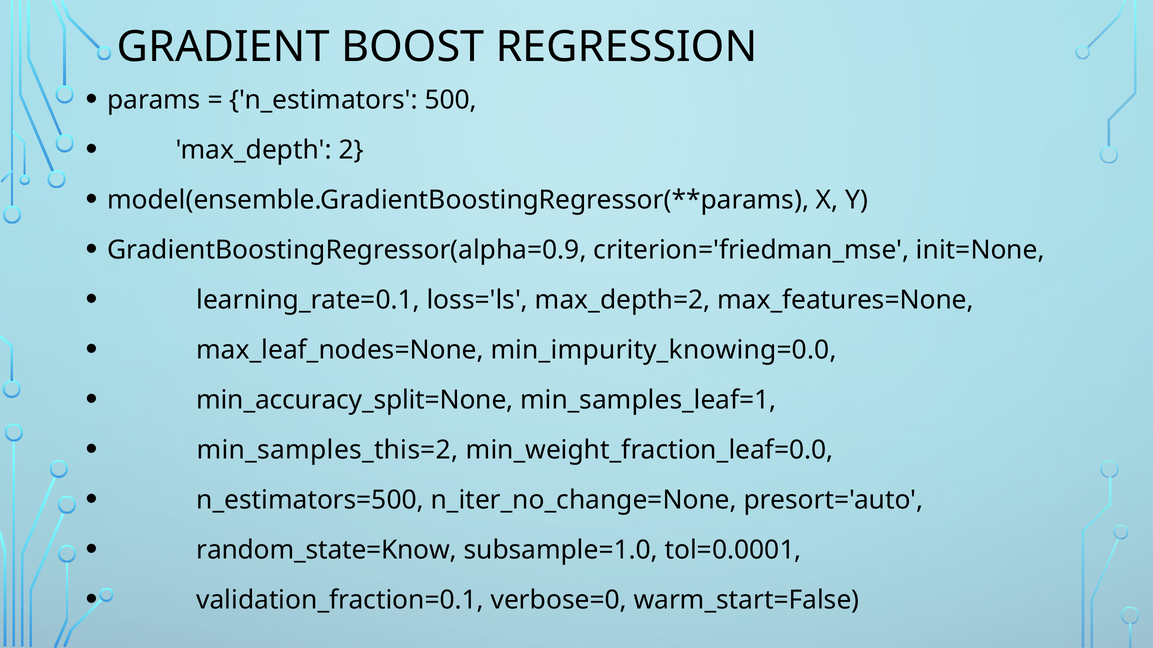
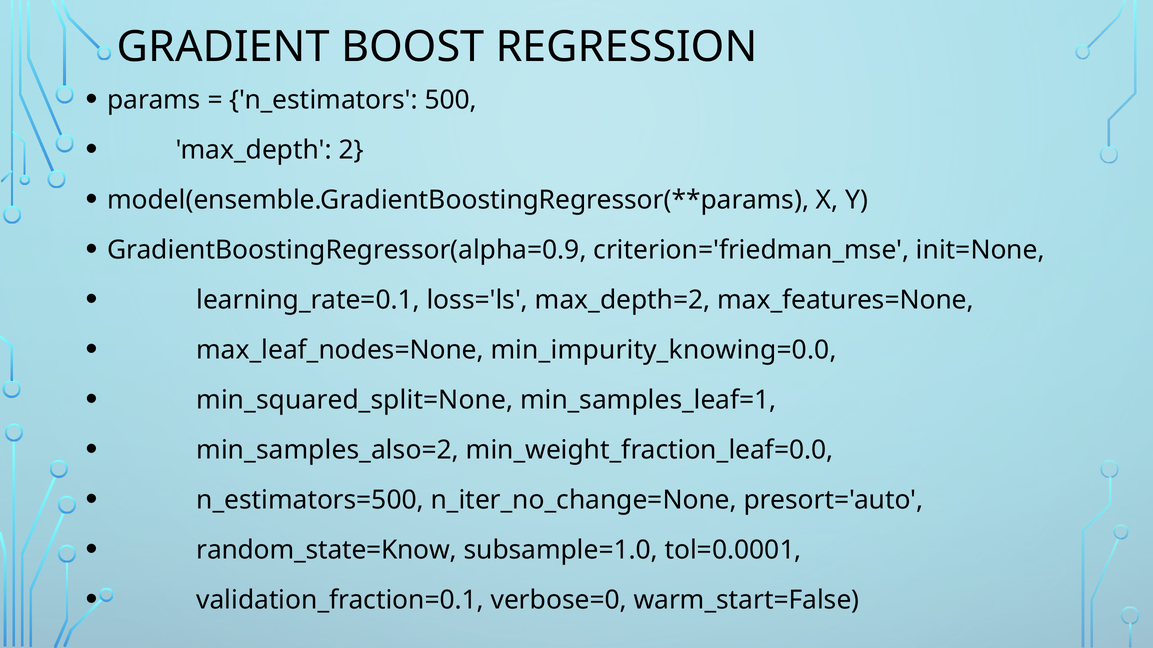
min_accuracy_split=None: min_accuracy_split=None -> min_squared_split=None (355, 400)
min_samples_this=2: min_samples_this=2 -> min_samples_also=2 (328, 450)
